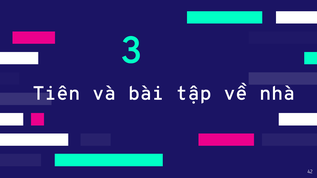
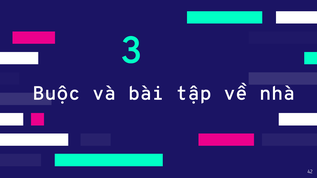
Tiên: Tiên -> Buộc (56, 93)
